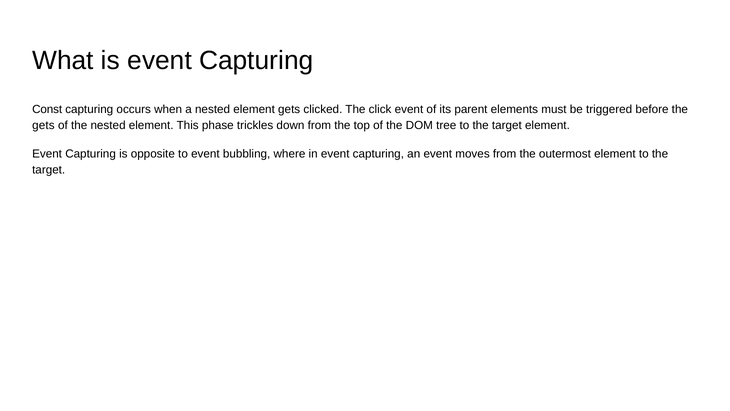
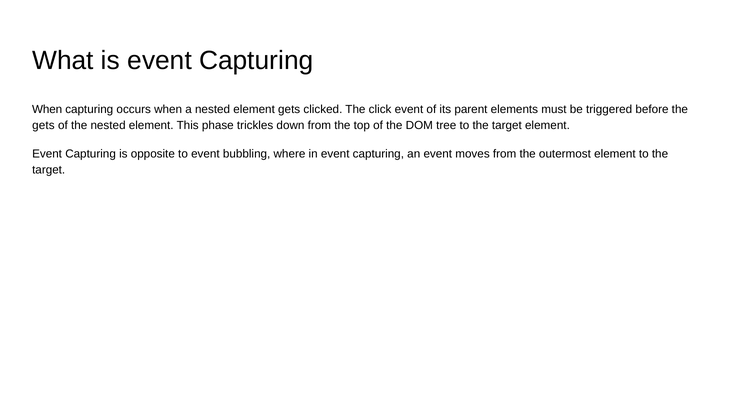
Const: Const -> When (47, 109)
